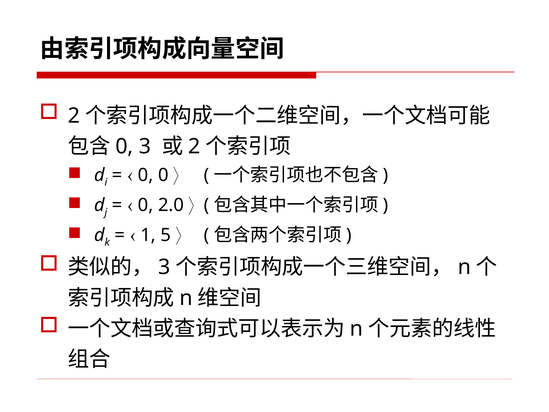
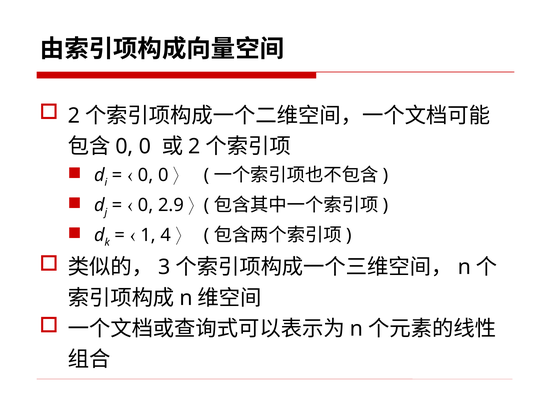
3: 3 -> 0 (145, 146)
2.0: 2.0 -> 2.9 (171, 205)
5: 5 -> 4 (166, 235)
